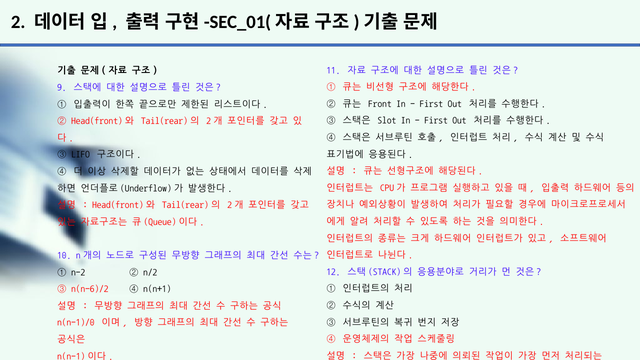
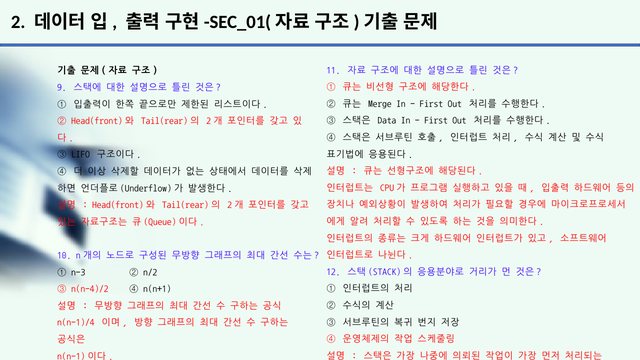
Front: Front -> Merge (380, 104)
Slot: Slot -> Data (387, 120)
n-2: n-2 -> n-3 (78, 272)
n(n-6)/2: n(n-6)/2 -> n(n-4)/2 (90, 289)
n(n-1)/0: n(n-1)/0 -> n(n-1)/4 (76, 322)
